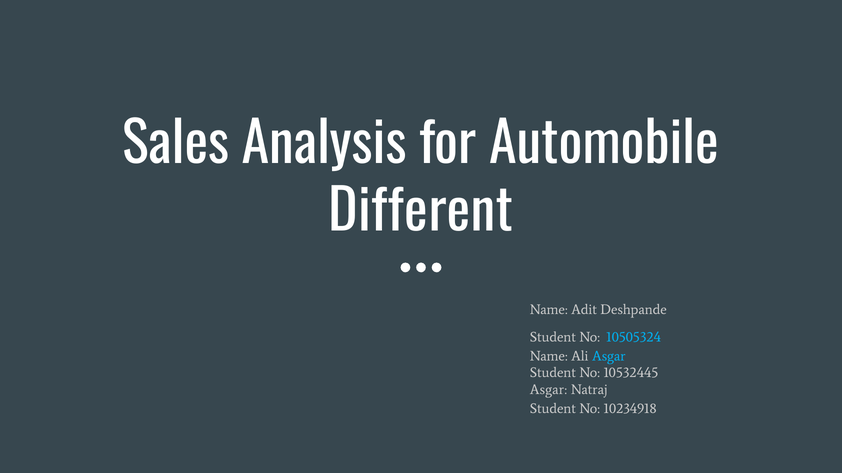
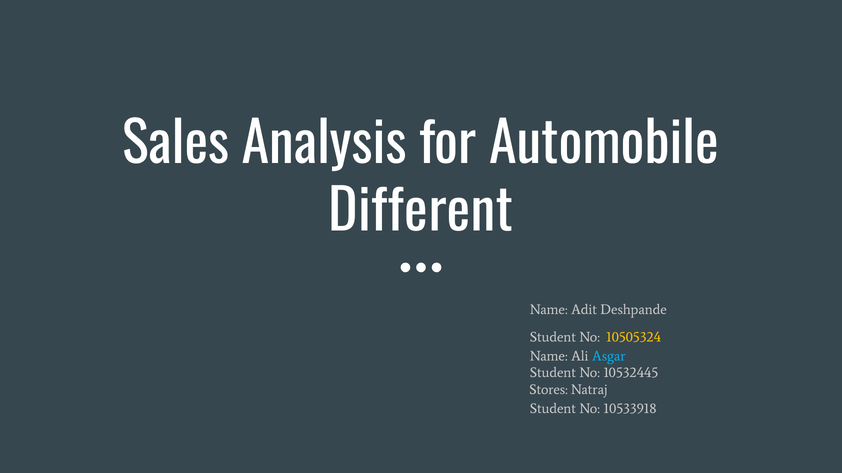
10505324 colour: light blue -> yellow (634, 338)
Asgar: Asgar -> Stores (549, 390)
10234918: 10234918 -> 10533918 (630, 409)
